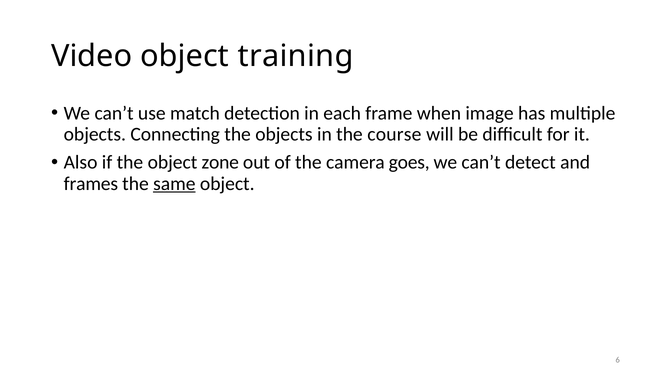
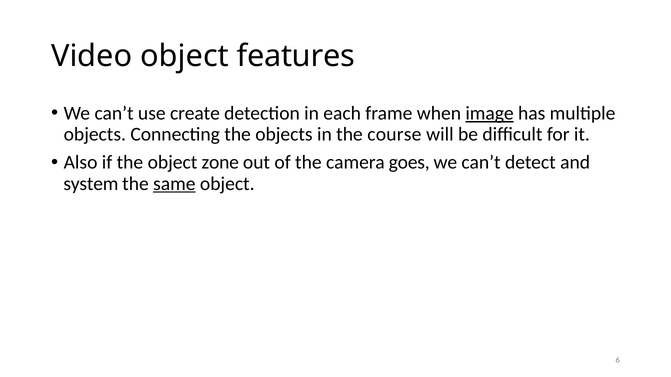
training: training -> features (296, 56)
match: match -> create (195, 113)
image underline: none -> present (490, 113)
frames: frames -> system (91, 184)
